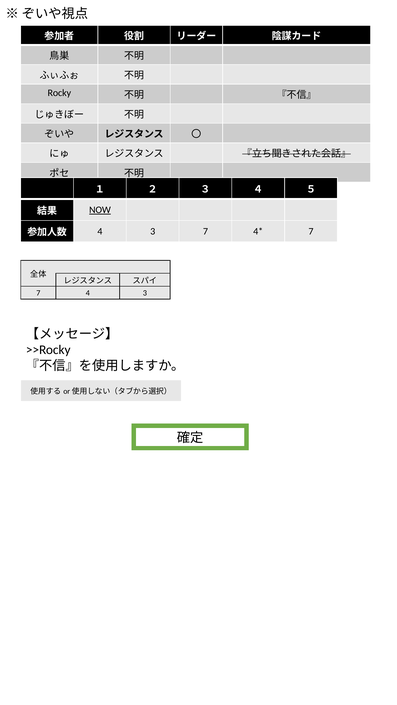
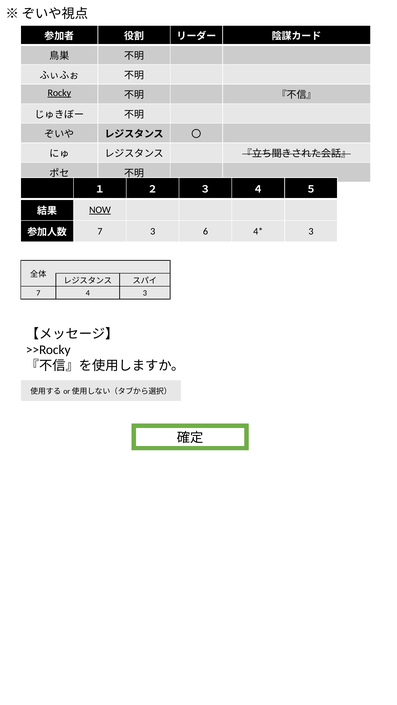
Rocky underline: none -> present (59, 93)
4: 4 -> 7 (100, 232)
3 7: 7 -> 6 (205, 232)
7: 7 -> 3 (311, 232)
